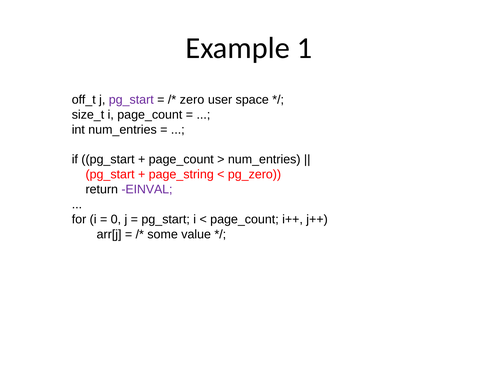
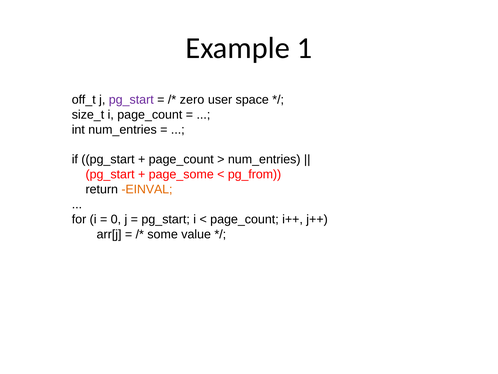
page_string: page_string -> page_some (181, 174)
pg_zero: pg_zero -> pg_from (255, 174)
EINVAL colour: purple -> orange (147, 189)
